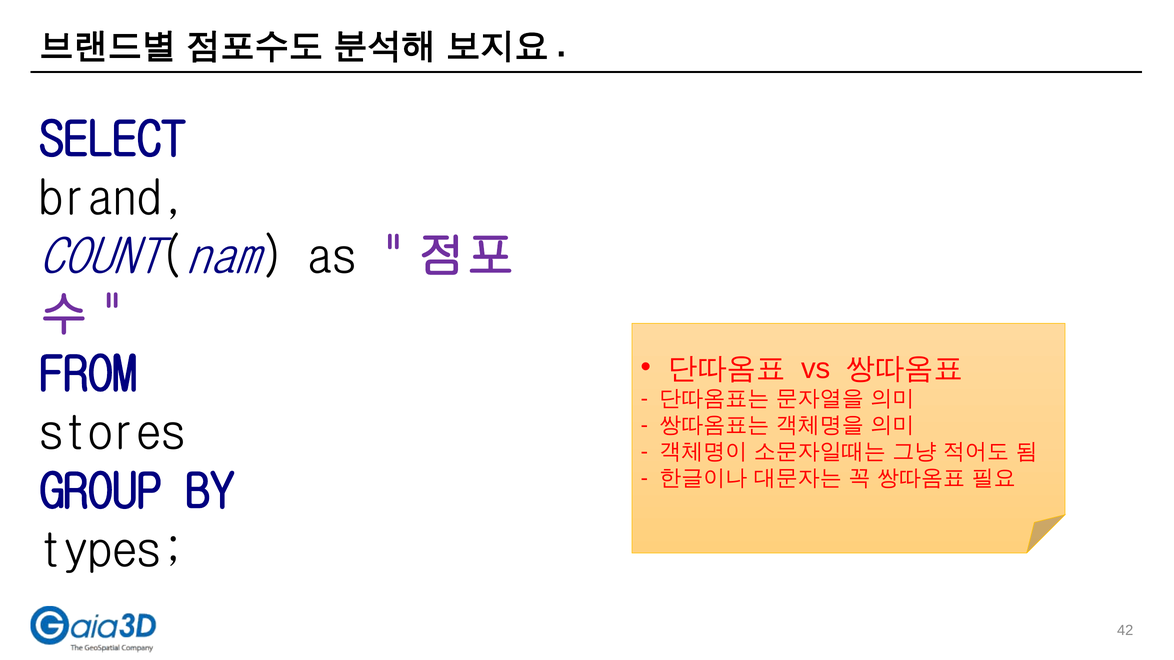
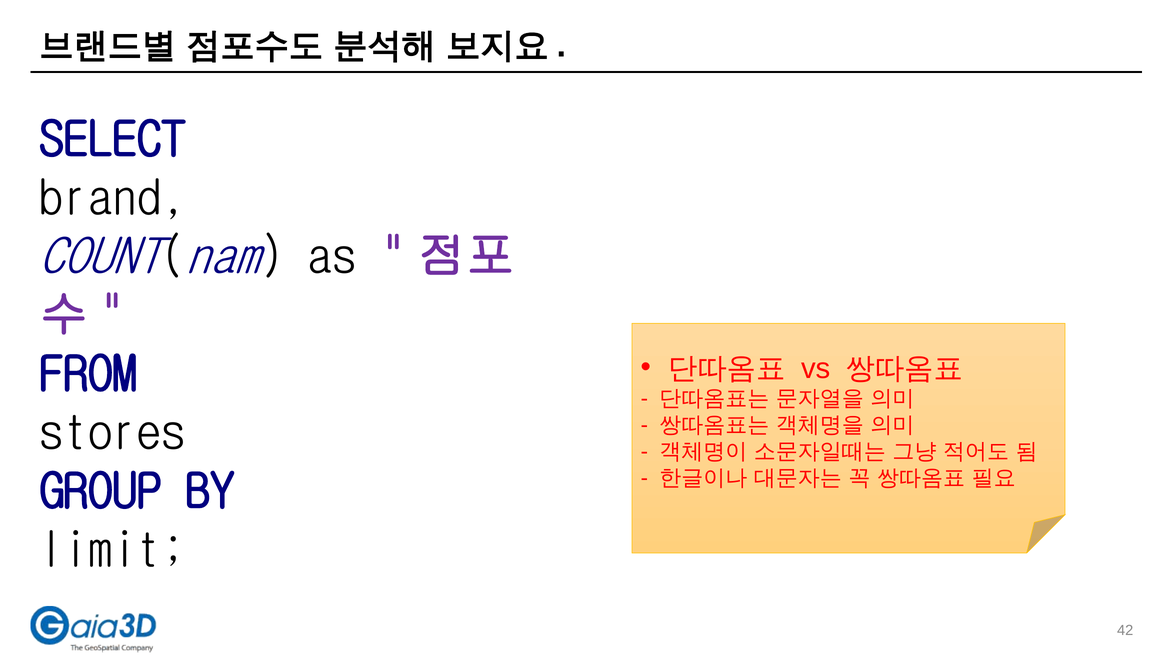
types: types -> limit (113, 550)
